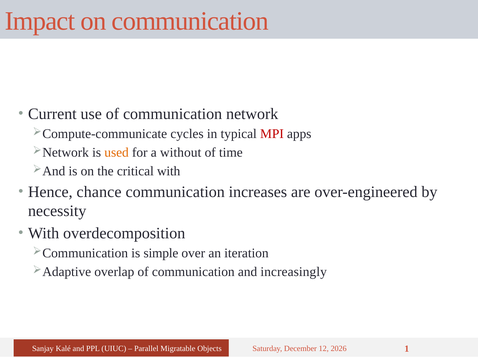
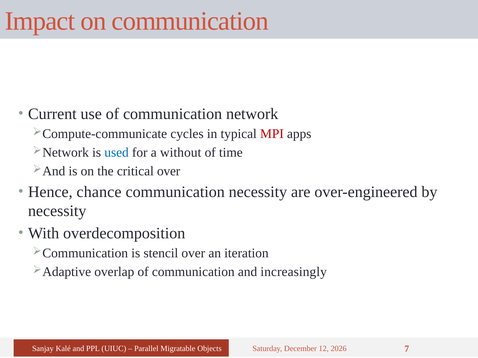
used colour: orange -> blue (117, 153)
critical with: with -> over (169, 171)
communication increases: increases -> necessity (258, 192)
simple: simple -> stencil (161, 254)
1: 1 -> 7 (407, 349)
